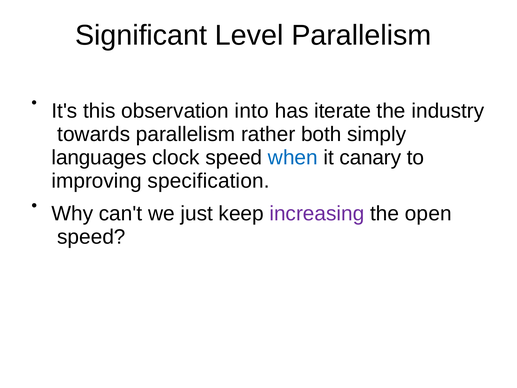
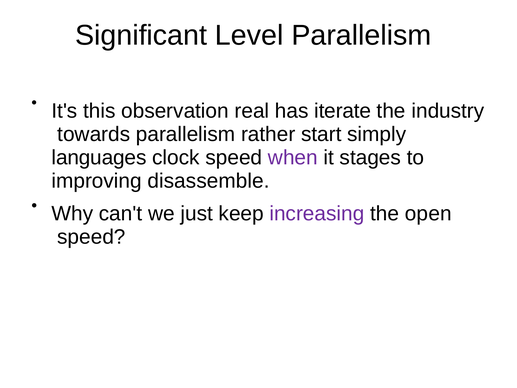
into: into -> real (252, 111)
both: both -> start (321, 134)
when colour: blue -> purple (293, 158)
canary: canary -> stages (370, 158)
specification: specification -> disassemble (209, 181)
